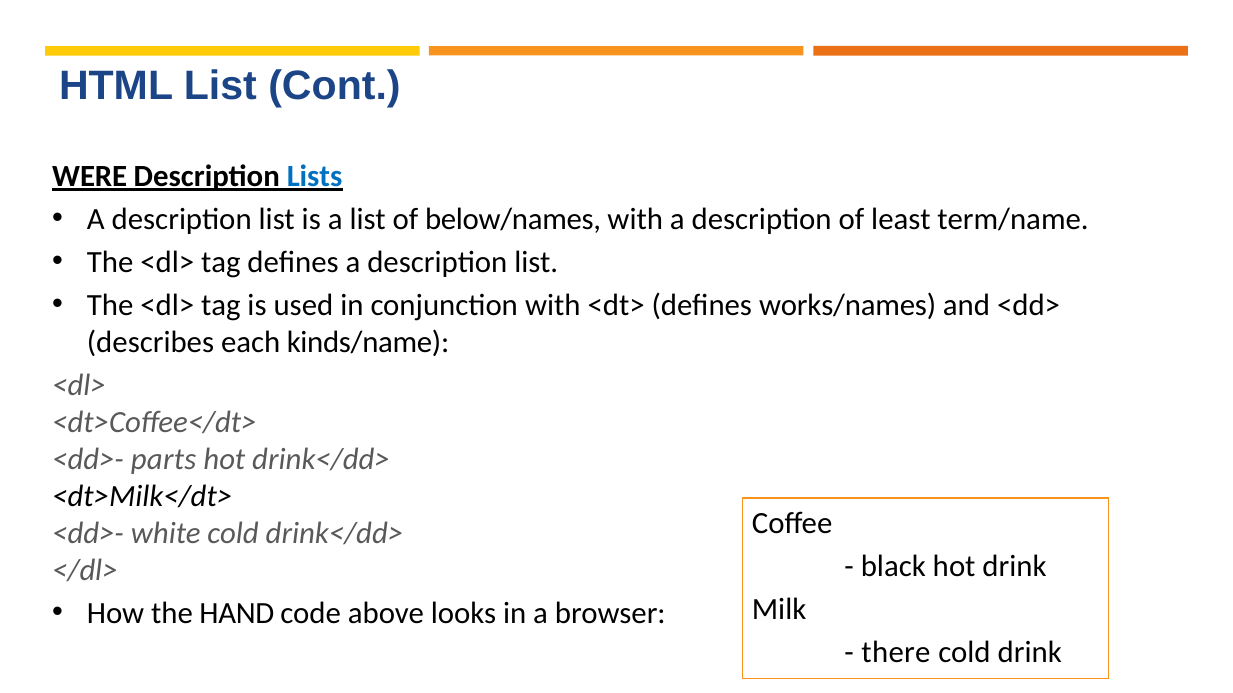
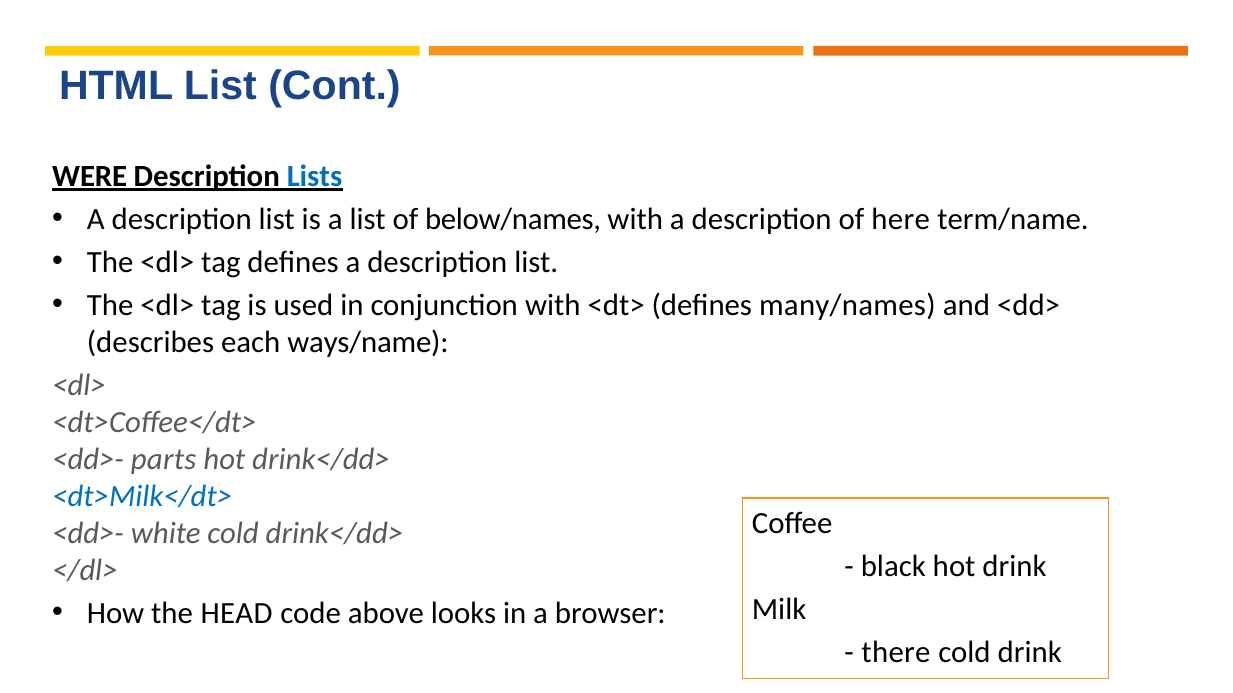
least: least -> here (901, 219)
works/names: works/names -> many/names (847, 306)
kinds/name: kinds/name -> ways/name (368, 343)
<dt>Milk</dt> colour: black -> blue (142, 497)
HAND: HAND -> HEAD (237, 614)
